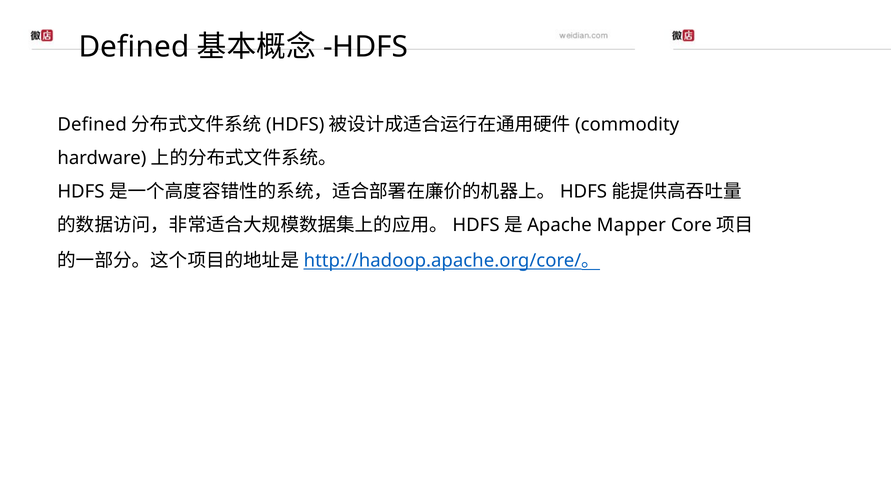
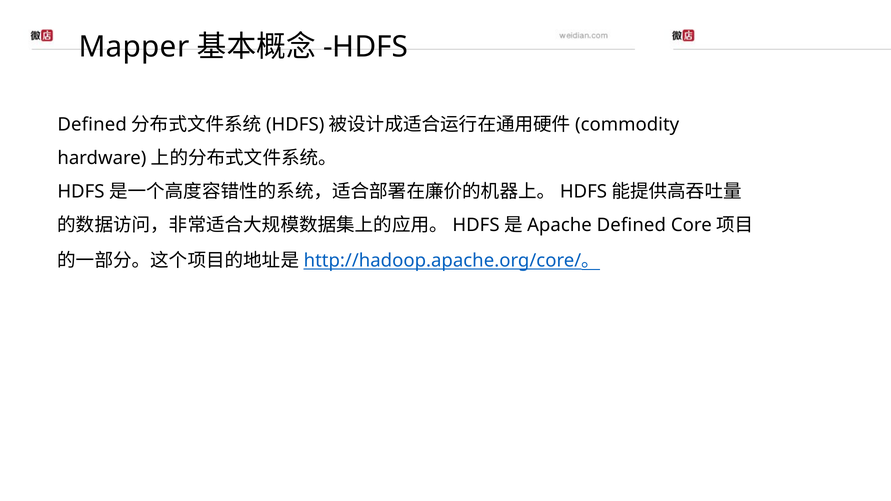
Defined: Defined -> Mapper (134, 47)
Mapper: Mapper -> Defined (631, 225)
